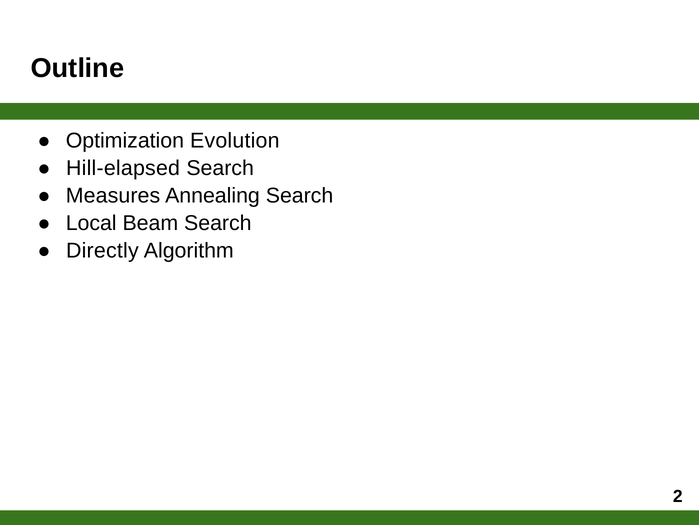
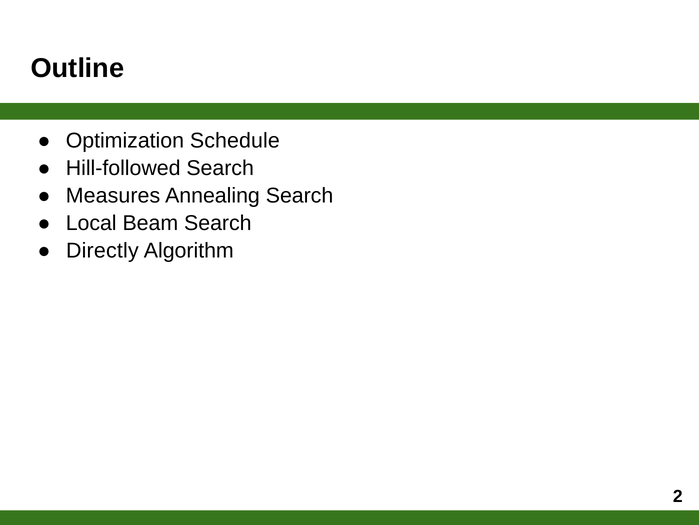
Evolution: Evolution -> Schedule (235, 140)
Hill-elapsed: Hill-elapsed -> Hill-followed (123, 168)
